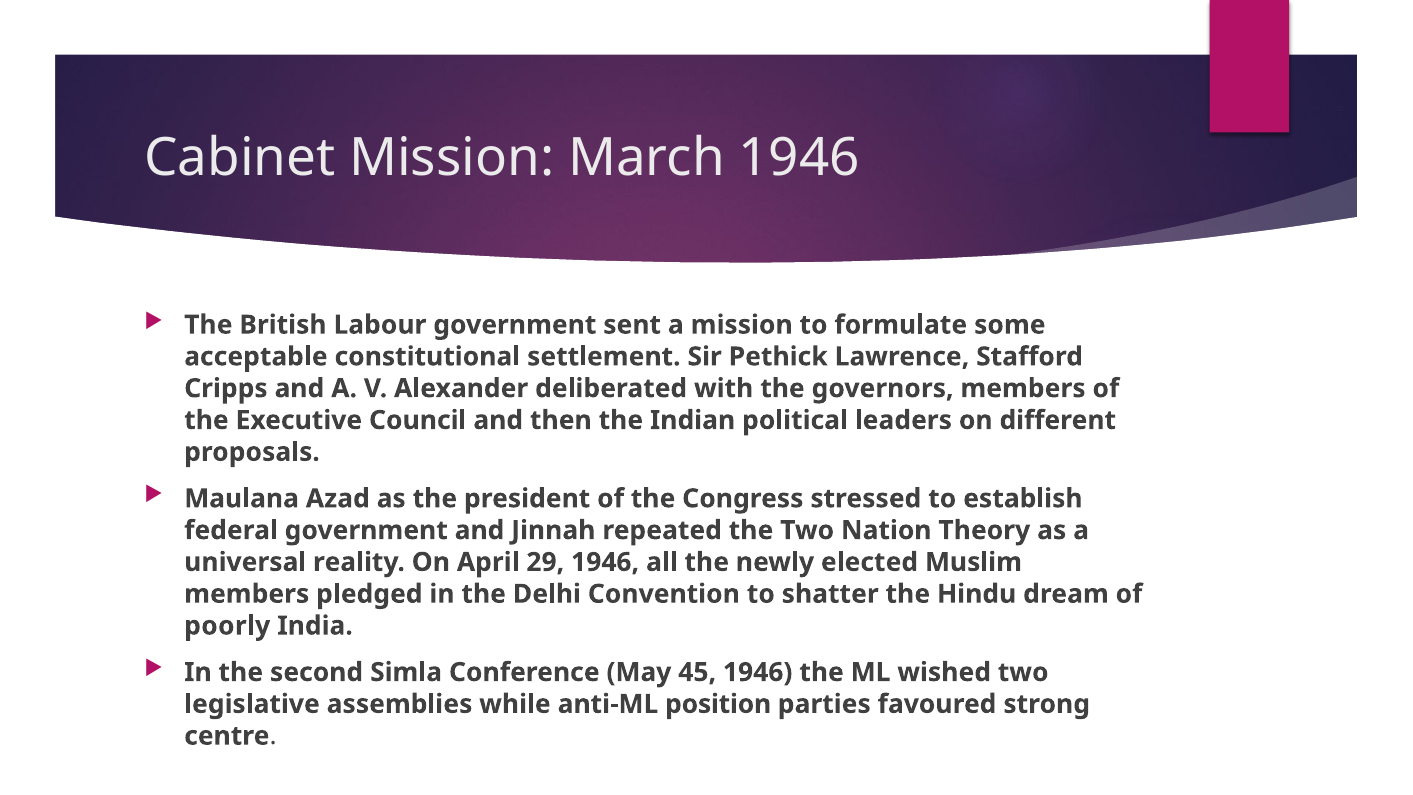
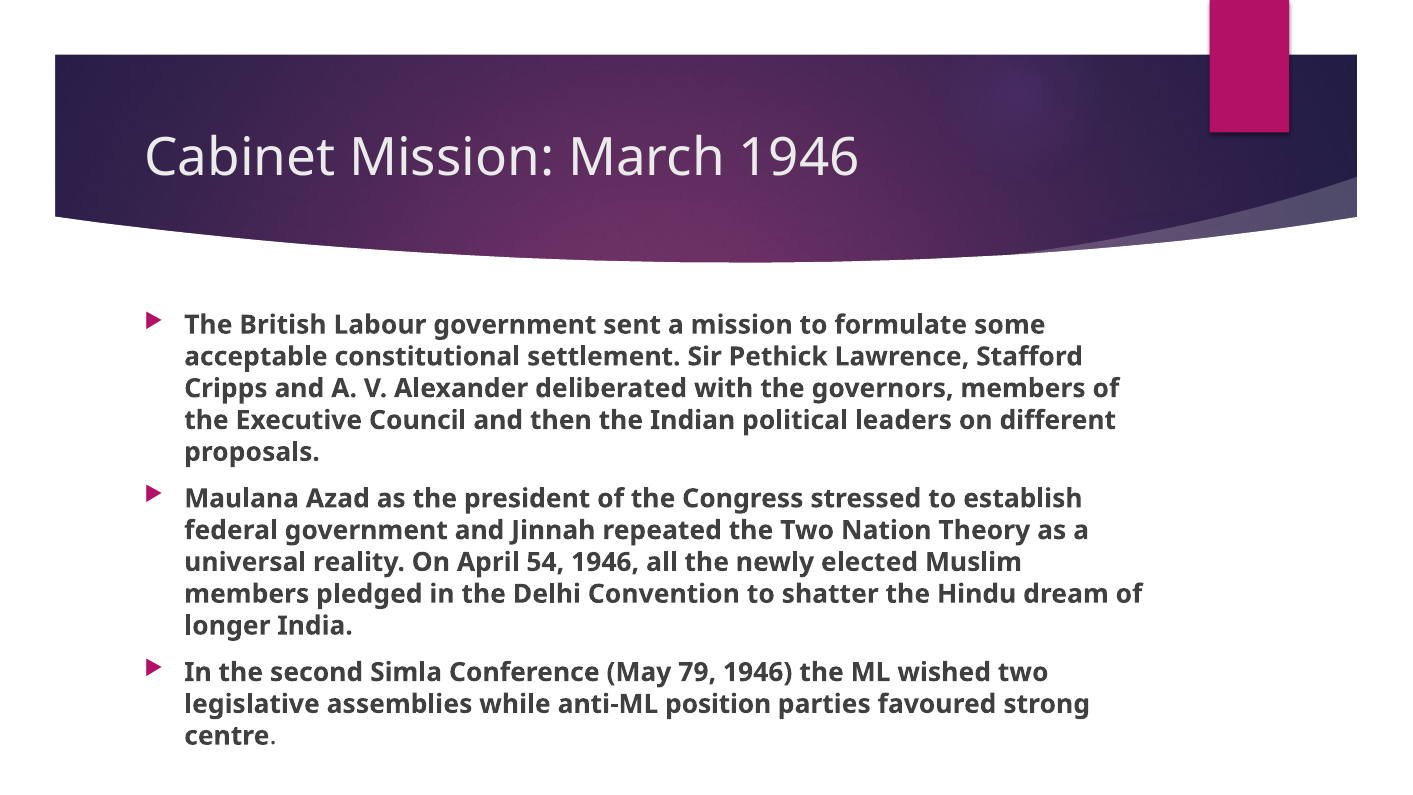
29: 29 -> 54 (545, 562)
poorly: poorly -> longer (227, 626)
45: 45 -> 79 (697, 672)
